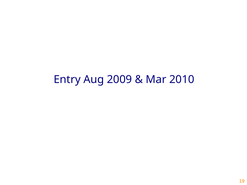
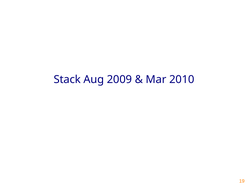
Entry: Entry -> Stack (67, 80)
